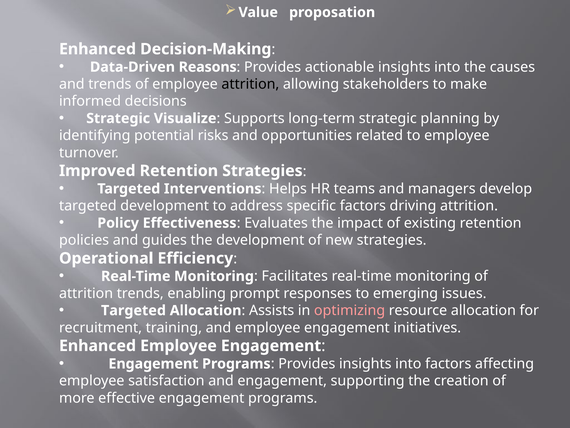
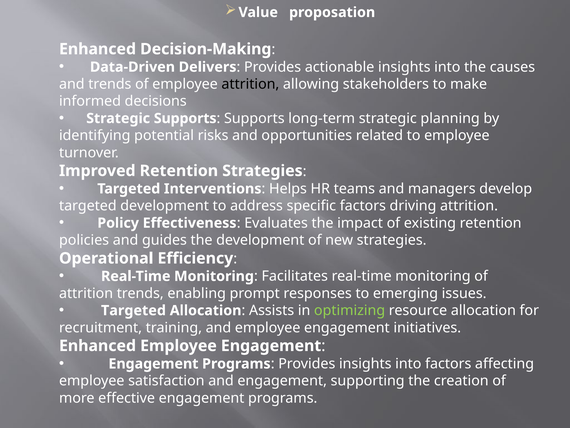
Reasons: Reasons -> Delivers (208, 67)
Strategic Visualize: Visualize -> Supports (185, 118)
optimizing colour: pink -> light green (350, 310)
